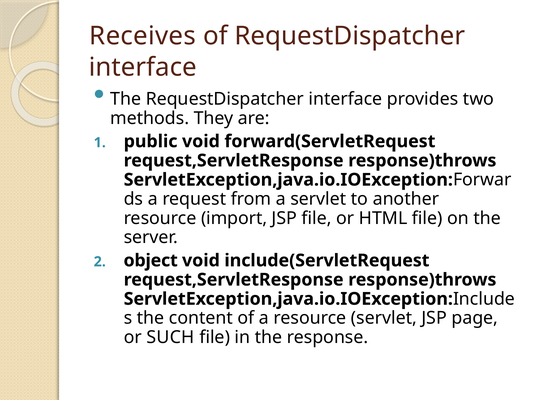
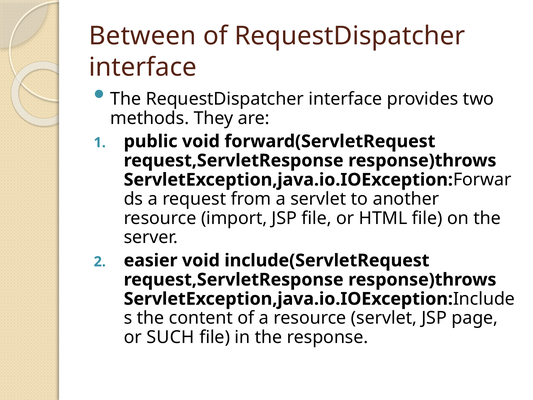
Receives: Receives -> Between (143, 36)
object: object -> easier (151, 260)
